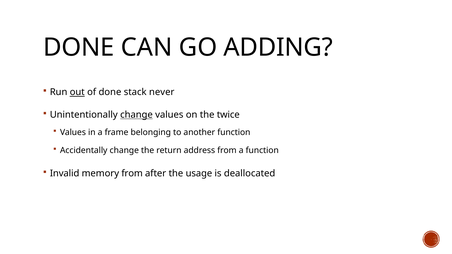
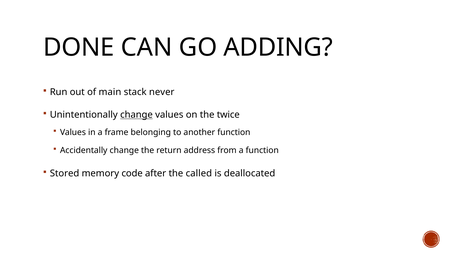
out underline: present -> none (77, 92)
of done: done -> main (110, 92)
Invalid: Invalid -> Stored (65, 174)
memory from: from -> code (132, 174)
usage: usage -> called (199, 174)
